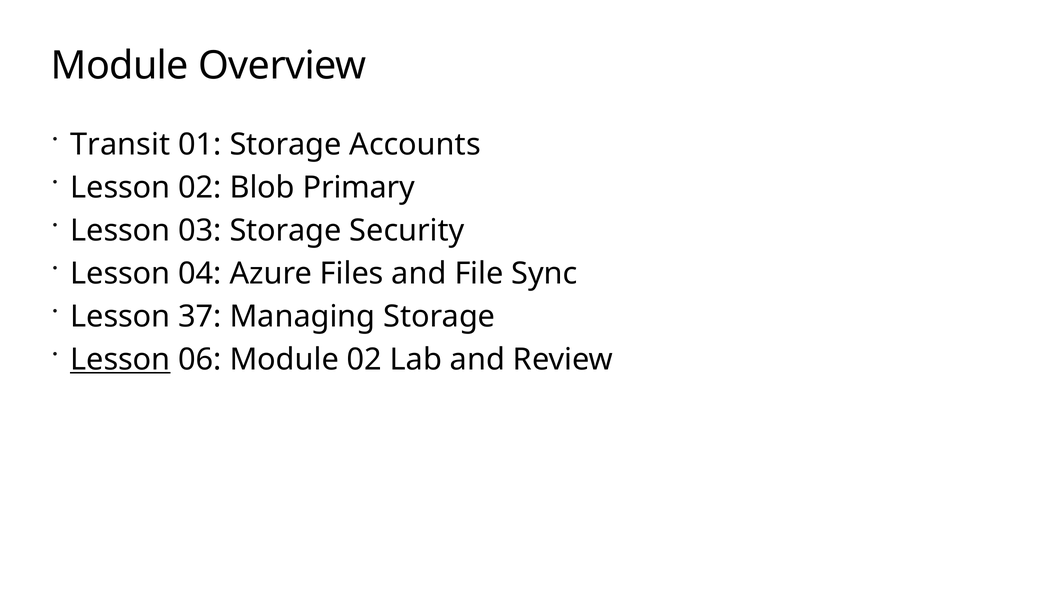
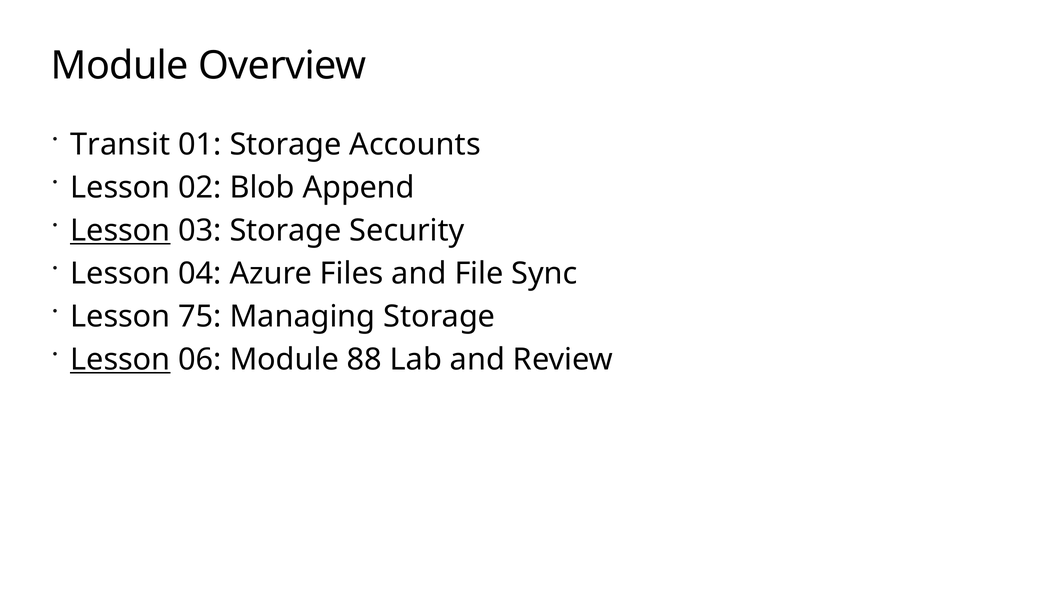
Primary: Primary -> Append (359, 188)
Lesson underline: none -> present (120, 231)
37: 37 -> 75 (200, 317)
Module 02: 02 -> 88 (364, 360)
